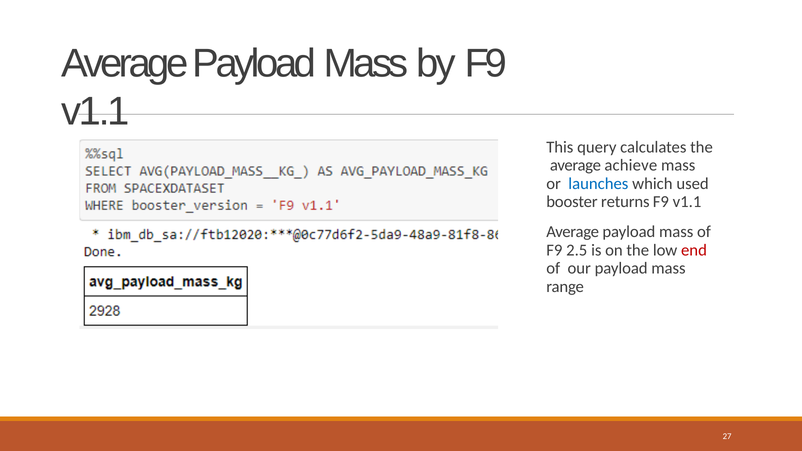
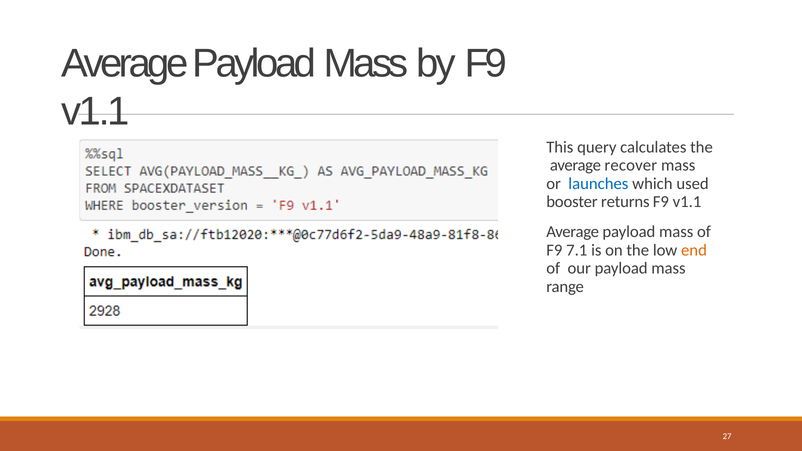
achieve: achieve -> recover (631, 165)
2.5: 2.5 -> 7.1 (577, 250)
end colour: red -> orange (694, 250)
